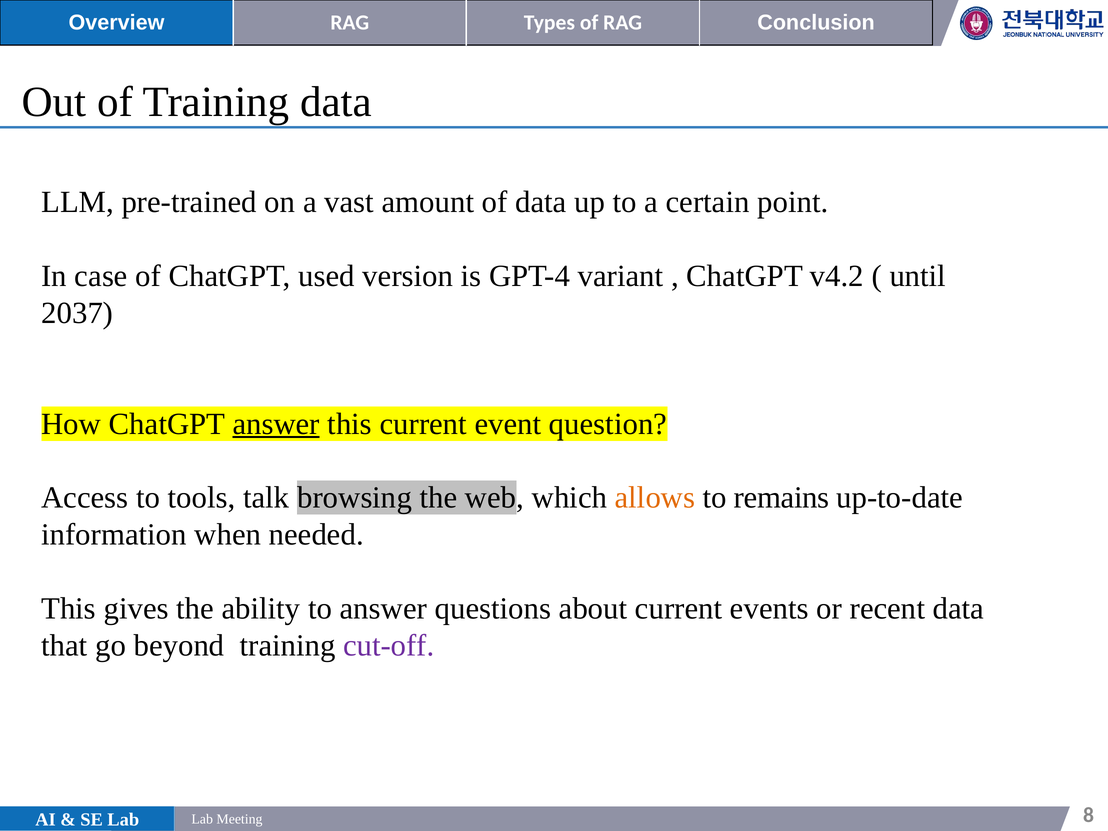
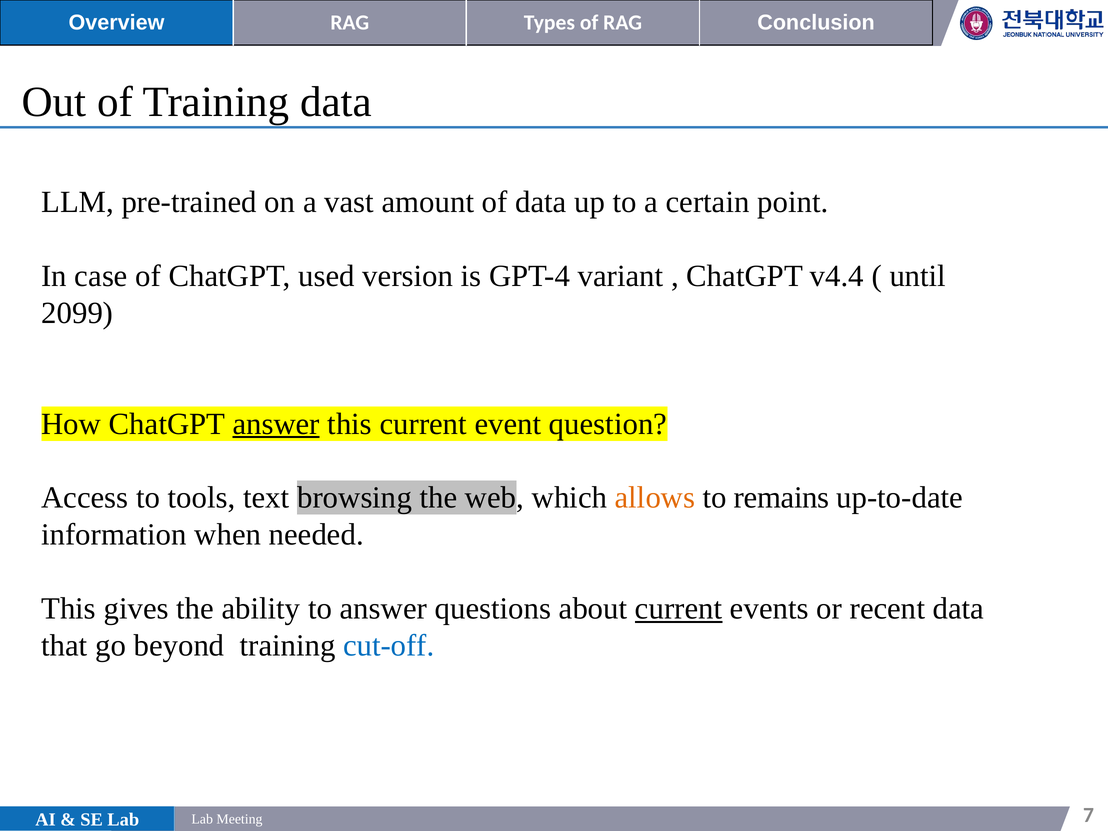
v4.2: v4.2 -> v4.4 (837, 276)
2037: 2037 -> 2099 (77, 313)
talk: talk -> text (266, 498)
current underline: none -> present (679, 609)
cut-off colour: purple -> blue (389, 646)
8: 8 -> 7 (1088, 815)
